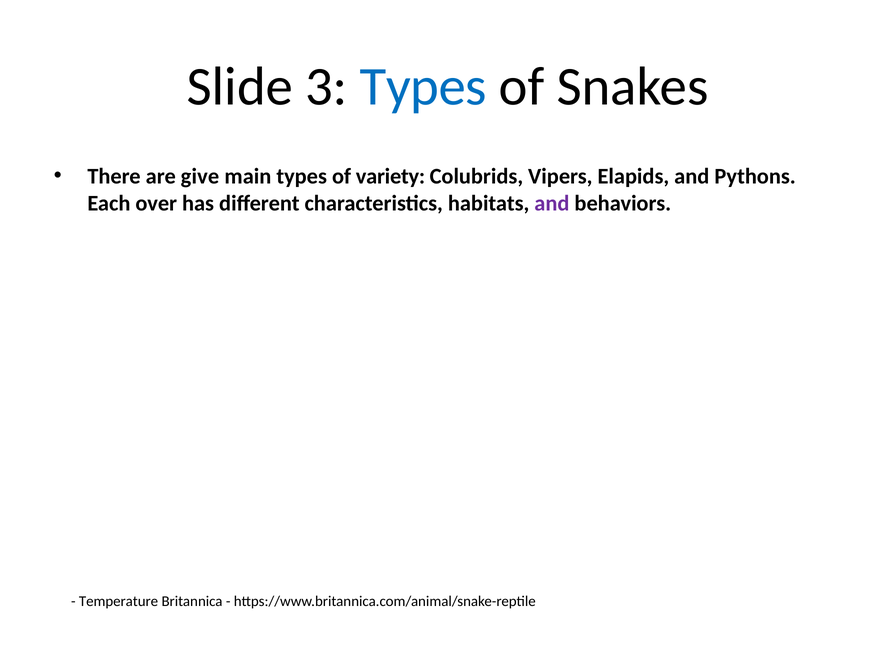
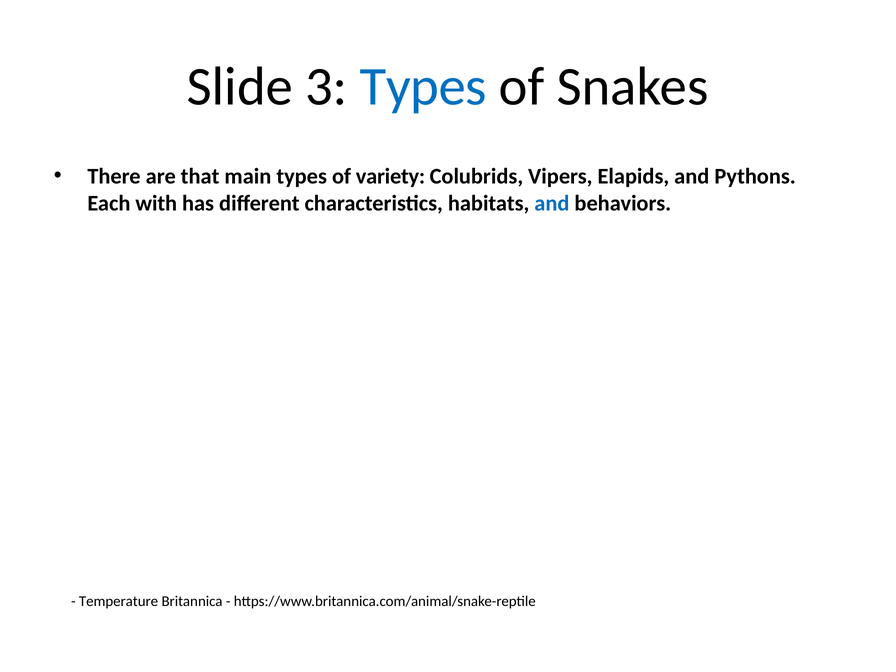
give: give -> that (200, 176)
over: over -> with (156, 203)
and colour: purple -> blue (552, 203)
